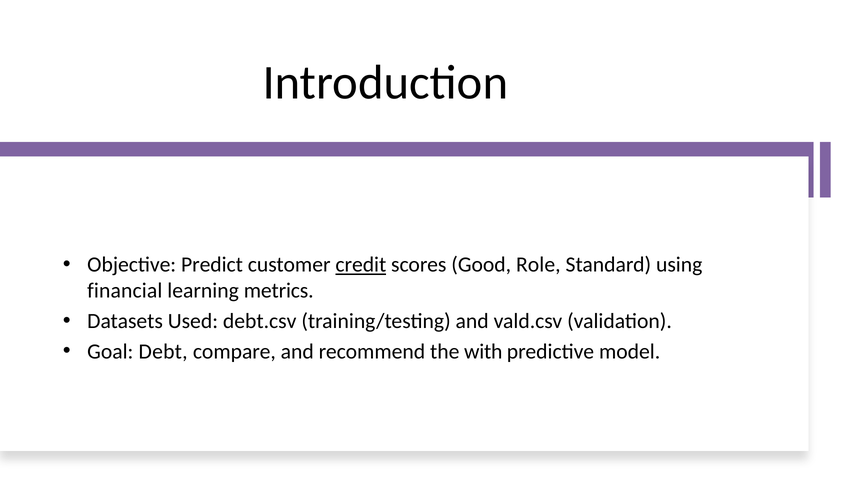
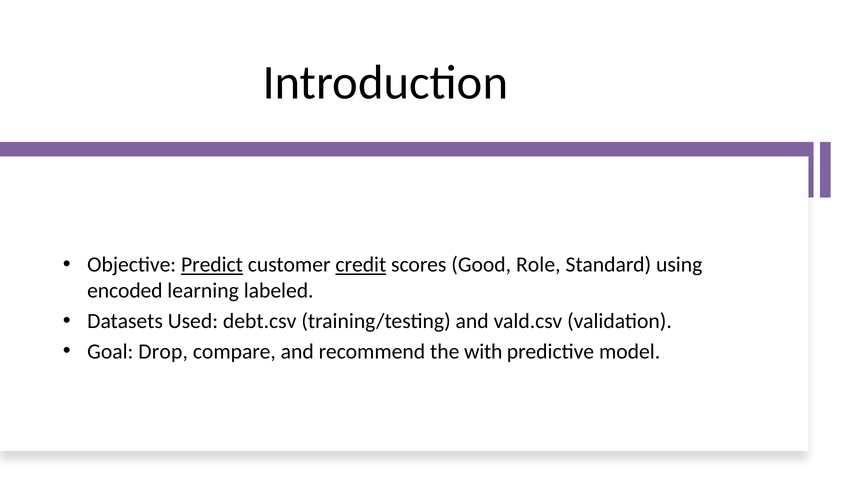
Predict underline: none -> present (212, 265)
financial: financial -> encoded (125, 291)
metrics: metrics -> labeled (279, 291)
Debt: Debt -> Drop (163, 351)
